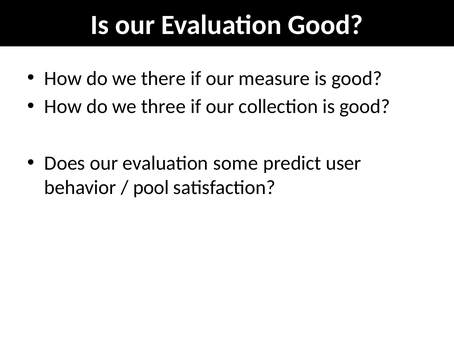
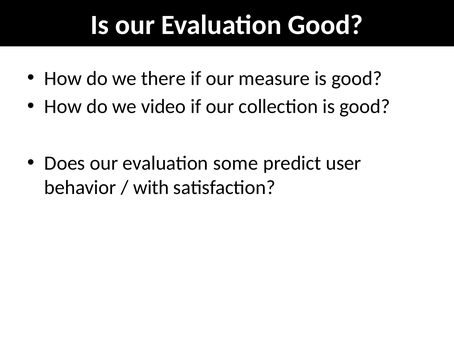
three: three -> video (163, 107)
pool: pool -> with (151, 187)
